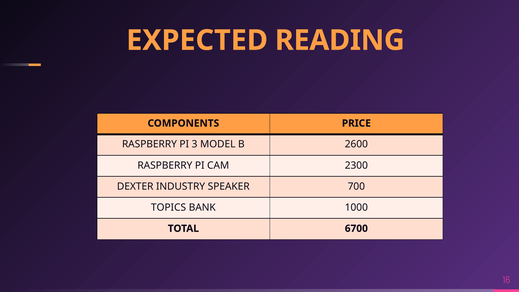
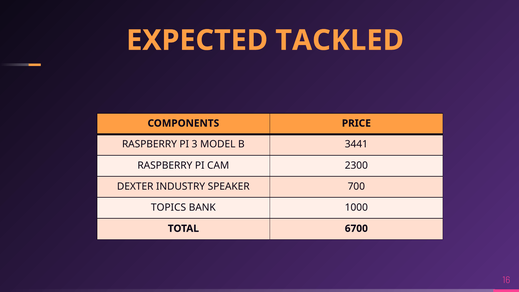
READING: READING -> TACKLED (340, 40)
2600: 2600 -> 3441 (356, 144)
